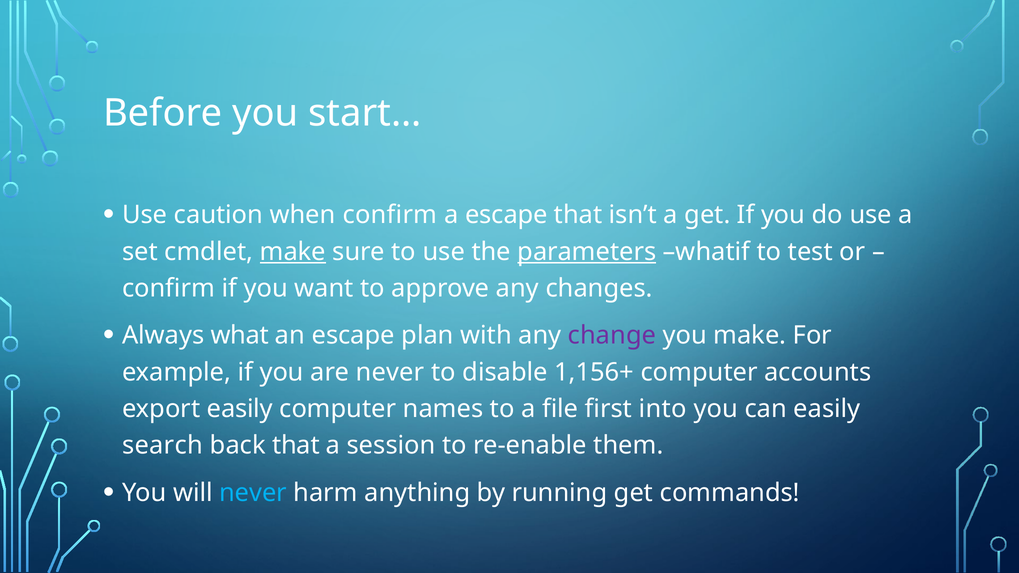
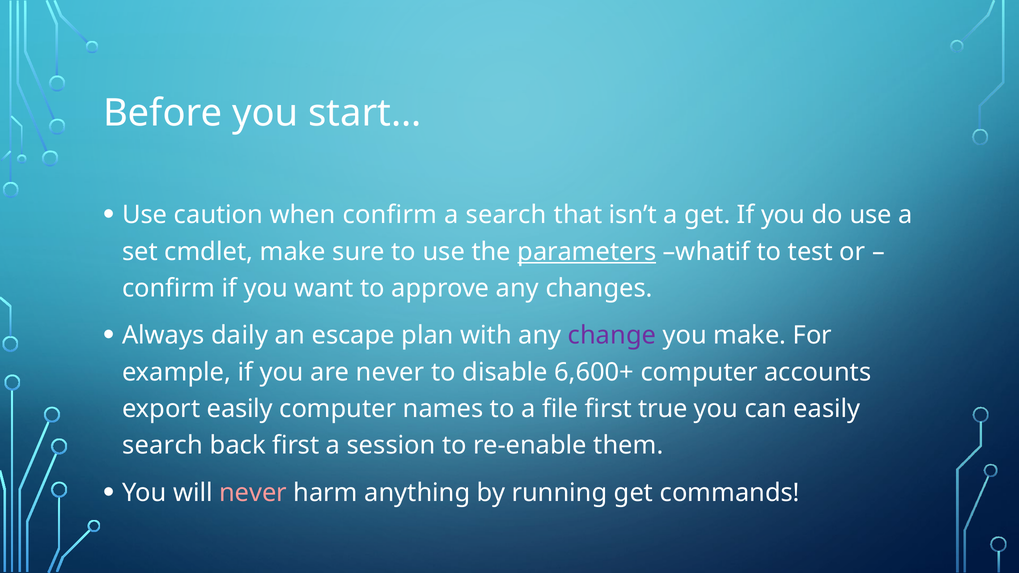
a escape: escape -> search (506, 215)
make underline: present -> none (293, 252)
what: what -> daily (240, 336)
1,156+: 1,156+ -> 6,600+ (594, 372)
into: into -> true (663, 409)
back that: that -> first (296, 446)
never colour: light blue -> pink (253, 493)
